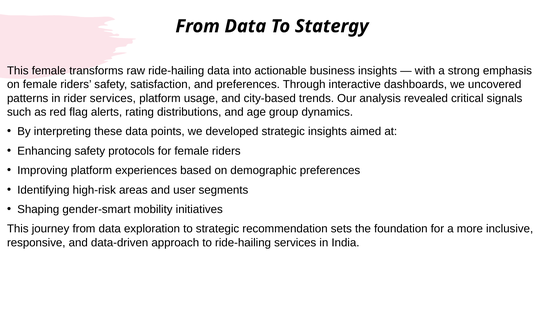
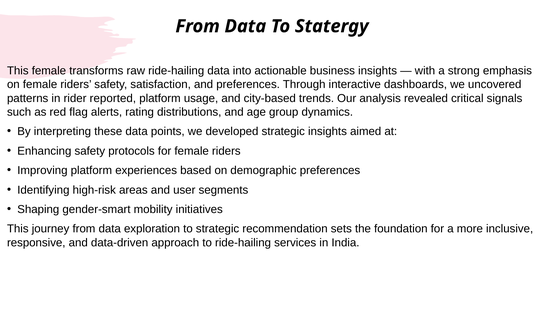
rider services: services -> reported (113, 98)
